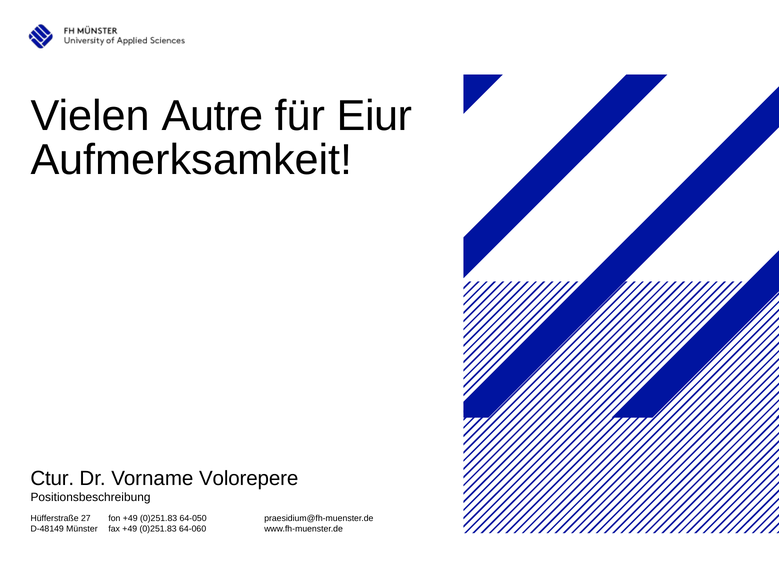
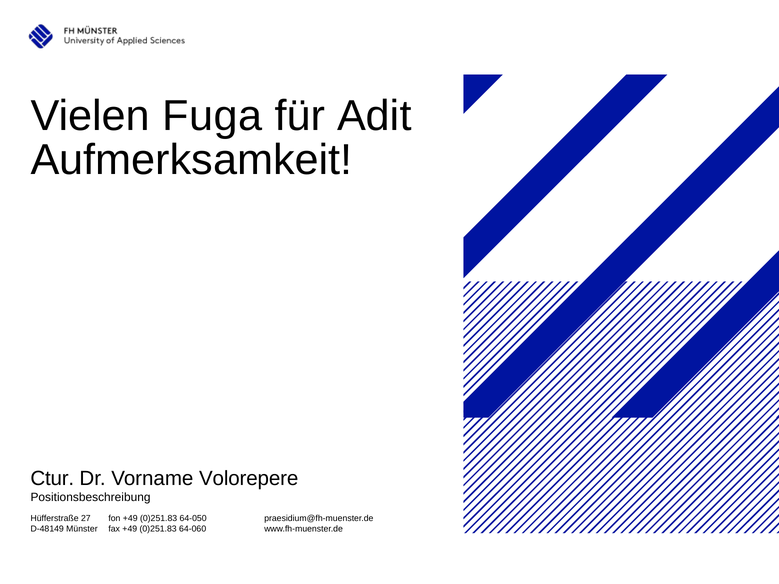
Autre: Autre -> Fuga (212, 116)
Eiur: Eiur -> Adit (374, 116)
